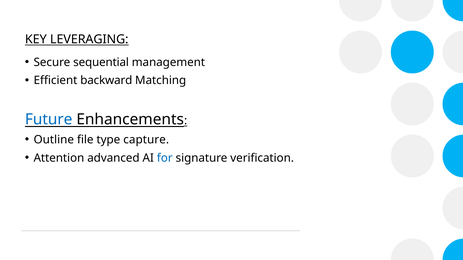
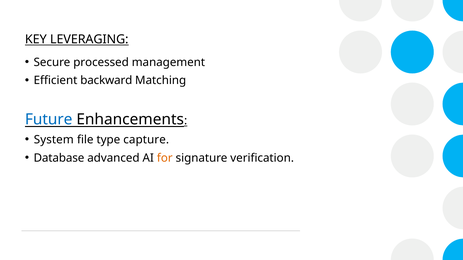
sequential: sequential -> processed (101, 62)
Outline: Outline -> System (54, 140)
Attention: Attention -> Database (59, 158)
for colour: blue -> orange (165, 158)
